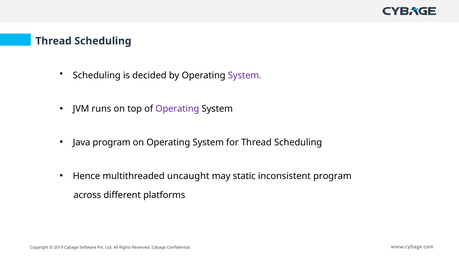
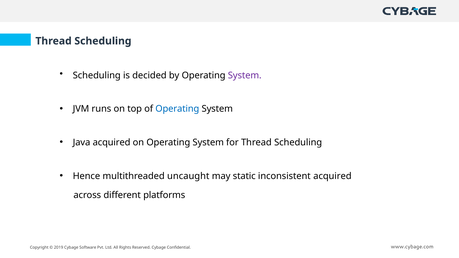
Operating colour: purple -> blue (177, 109)
Java program: program -> acquired (112, 143)
inconsistent program: program -> acquired (332, 176)
